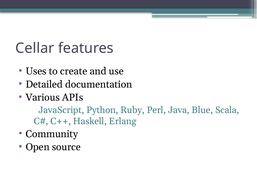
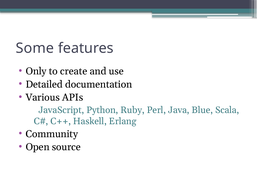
Cellar: Cellar -> Some (35, 48)
Uses: Uses -> Only (36, 71)
